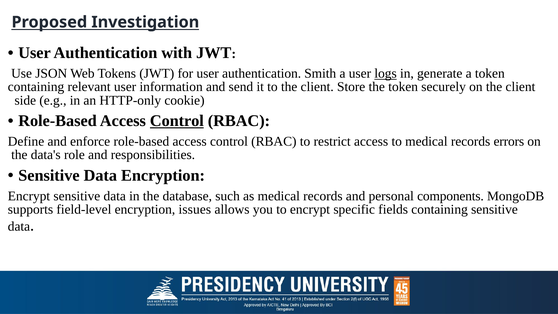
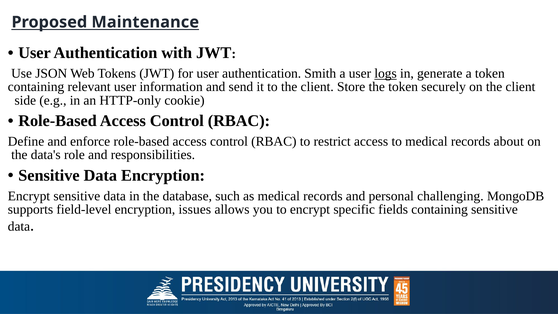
Investigation: Investigation -> Maintenance (145, 22)
Control underline: present -> none (177, 121)
errors: errors -> about (509, 141)
components: components -> challenging (450, 196)
